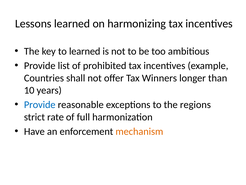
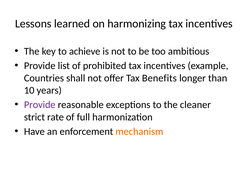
to learned: learned -> achieve (85, 51)
Winners: Winners -> Benefits (159, 78)
Provide colour: blue -> purple (40, 104)
regions: regions -> cleaner (195, 104)
